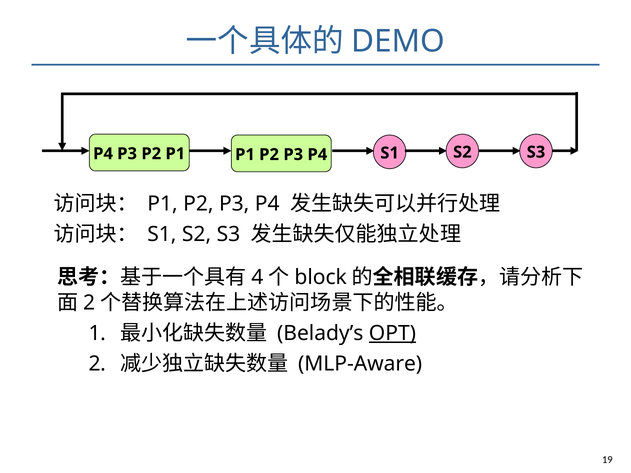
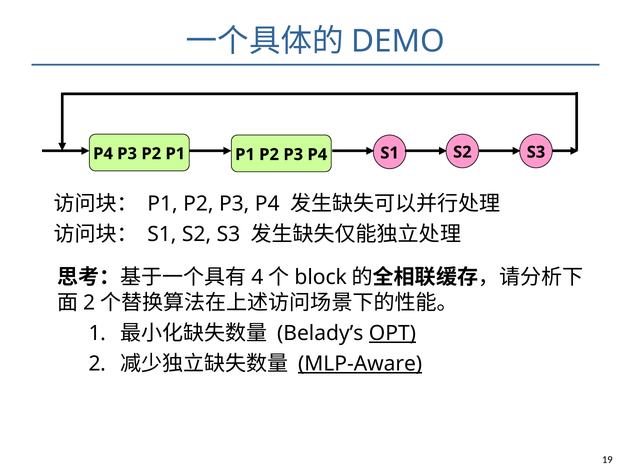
MLP-Aware underline: none -> present (360, 364)
